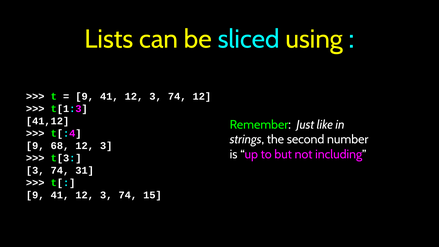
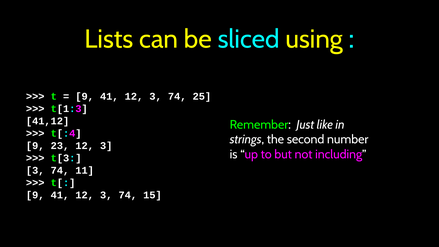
74 12: 12 -> 25 (202, 96)
68: 68 -> 23 (60, 146)
31: 31 -> 11 (85, 170)
